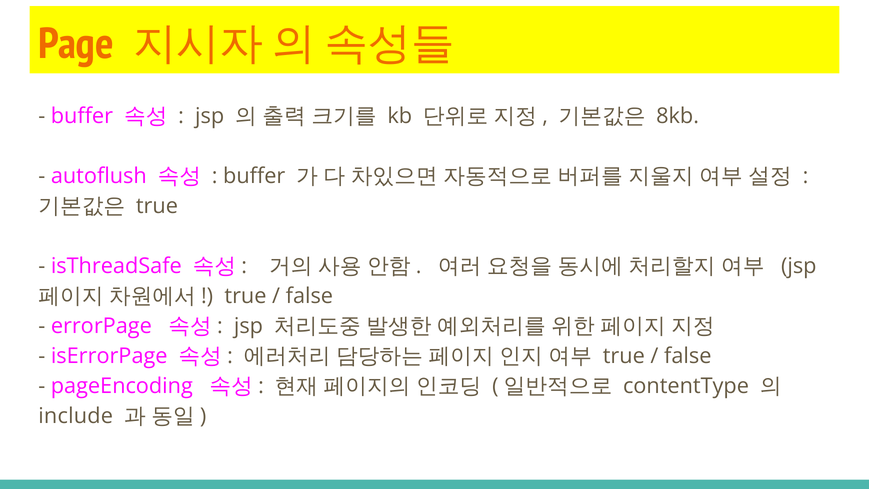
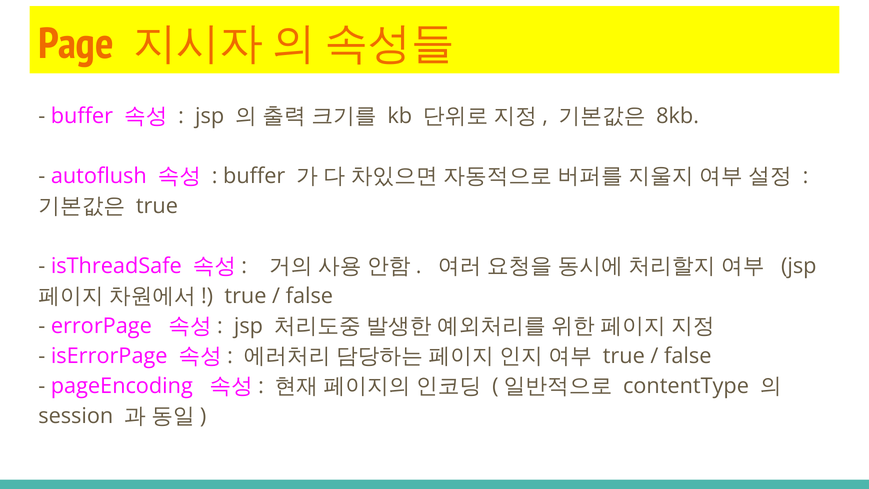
include: include -> session (76, 416)
